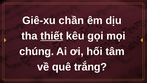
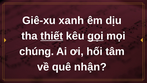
chần: chần -> xanh (71, 20)
gọi underline: none -> present (95, 36)
trắng: trắng -> nhận (90, 67)
